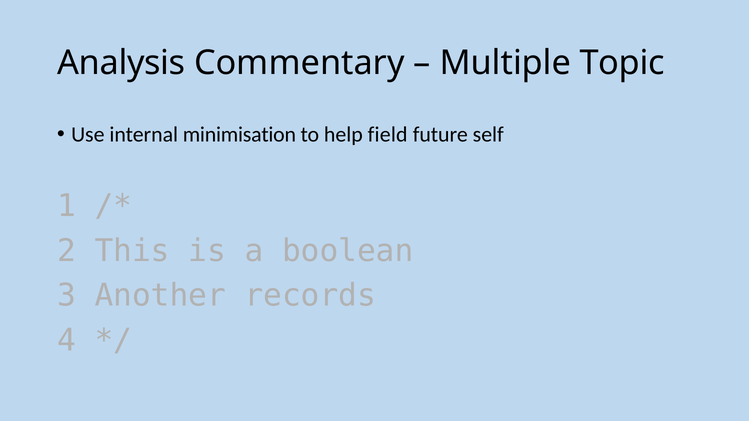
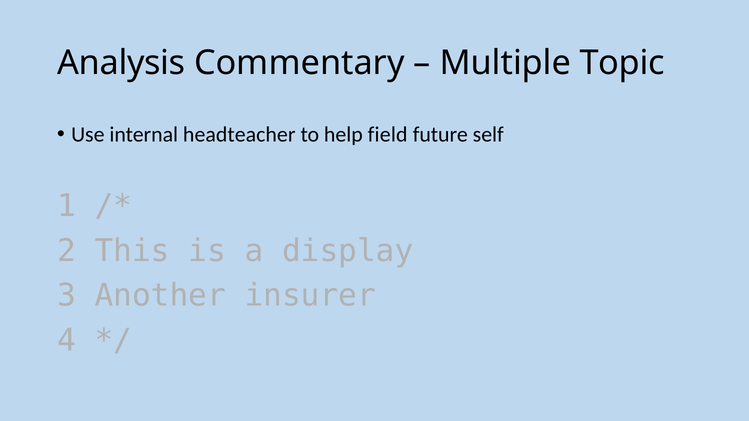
minimisation: minimisation -> headteacher (239, 135)
boolean: boolean -> display (348, 251)
records: records -> insurer (310, 296)
